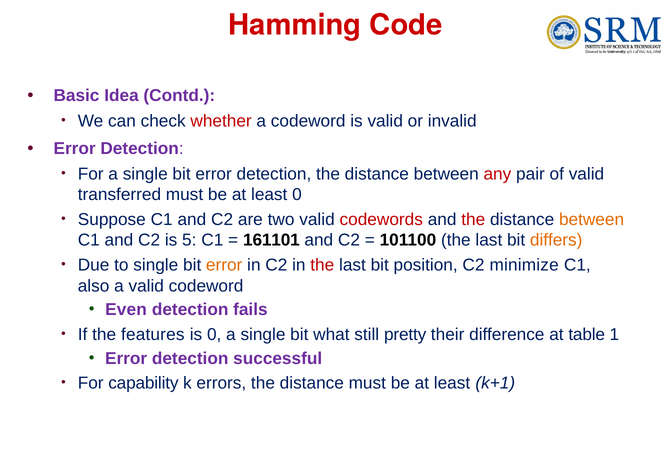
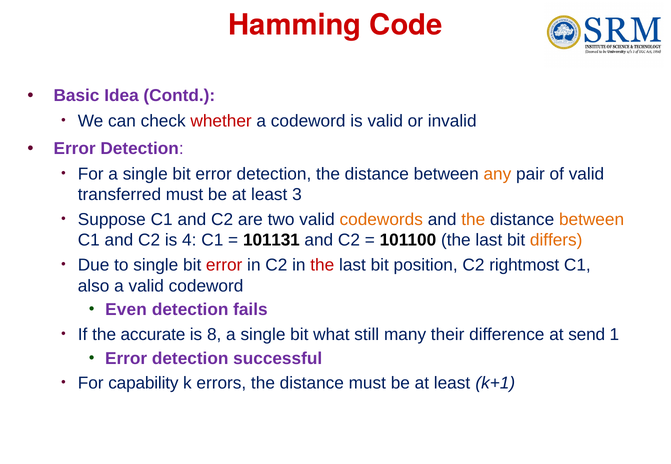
any colour: red -> orange (497, 174)
least 0: 0 -> 3 (297, 195)
codewords colour: red -> orange (381, 220)
the colour: red -> orange (473, 220)
5: 5 -> 4 (189, 241)
161101: 161101 -> 101131 (271, 241)
error colour: orange -> red (224, 266)
minimize: minimize -> rightmost (524, 266)
features: features -> accurate (153, 335)
is 0: 0 -> 8 (214, 335)
pretty: pretty -> many (405, 335)
table: table -> send (587, 335)
